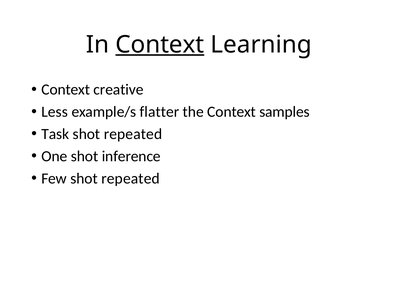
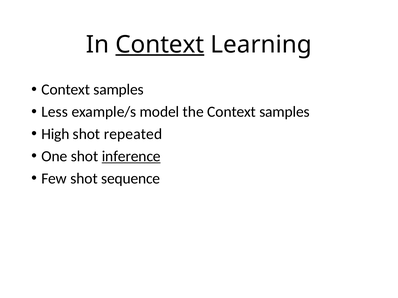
creative: creative -> samples (119, 90)
flatter: flatter -> model (159, 112)
Task: Task -> High (55, 134)
inference underline: none -> present (131, 156)
Few shot repeated: repeated -> sequence (131, 179)
